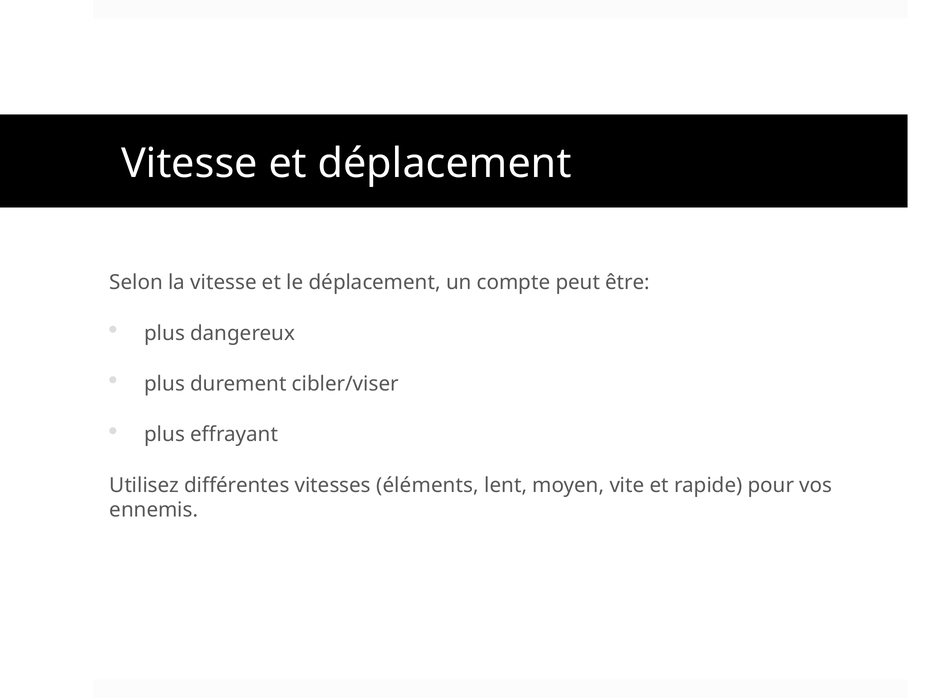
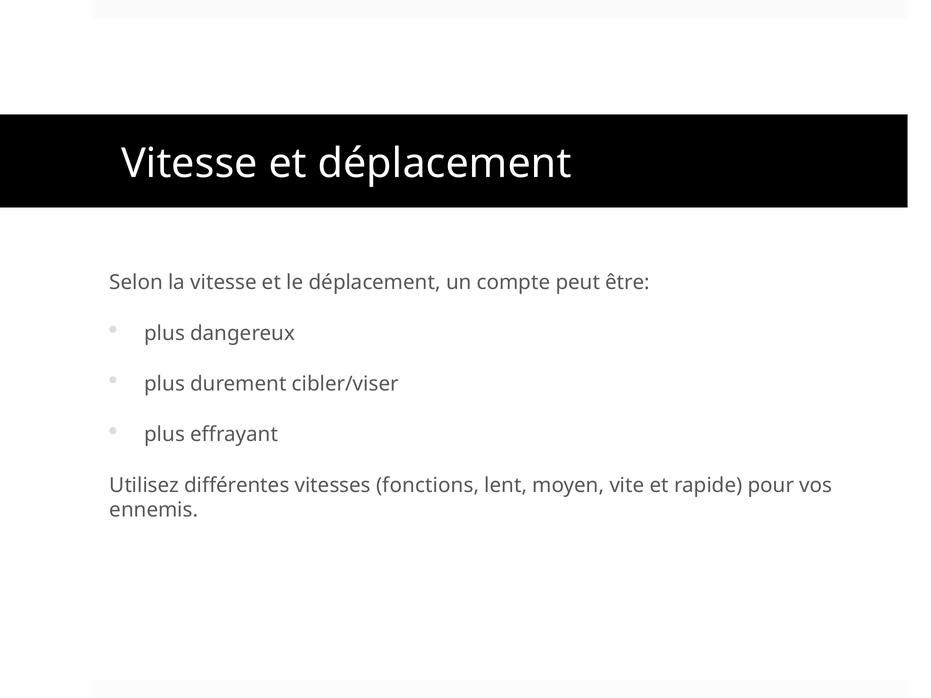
éléments: éléments -> fonctions (428, 485)
